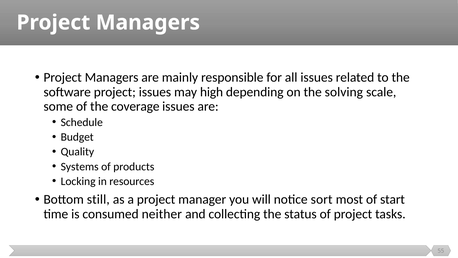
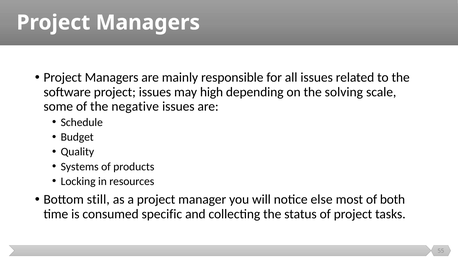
coverage: coverage -> negative (135, 106)
sort: sort -> else (322, 199)
start: start -> both (392, 199)
neither: neither -> specific (162, 214)
